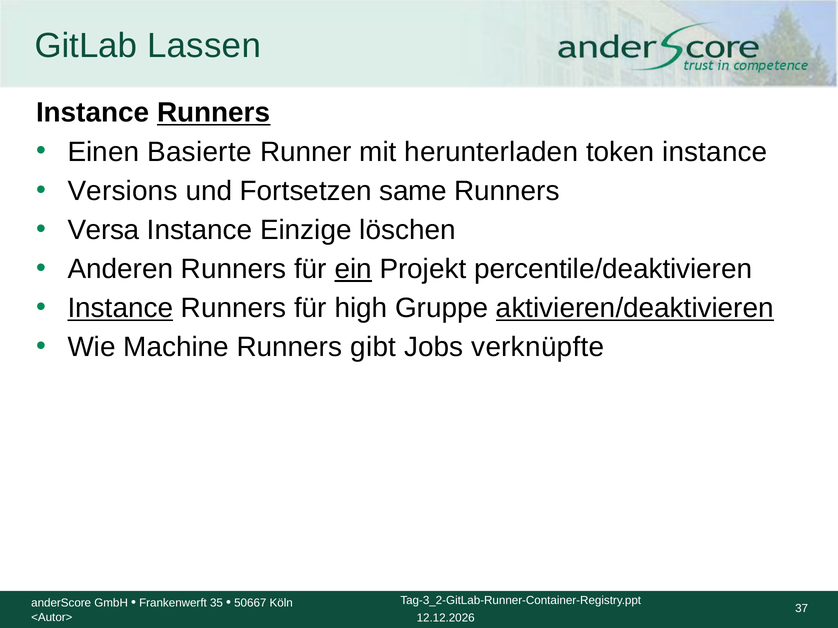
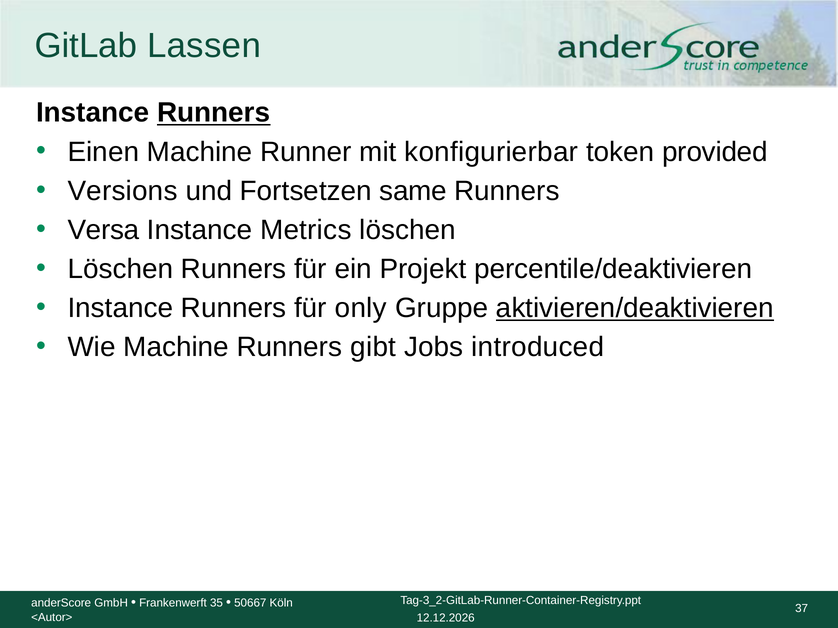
Einen Basierte: Basierte -> Machine (200, 152)
herunterladen: herunterladen -> konfigurierbar (491, 152)
token instance: instance -> provided (715, 152)
Einzige: Einzige -> Metrics (306, 230)
Anderen: Anderen -> Löschen (120, 269)
ein underline: present -> none (353, 269)
Instance underline: present -> none (120, 308)
high: high -> only (361, 308)
verknüpfte: verknüpfte -> introduced (538, 347)
